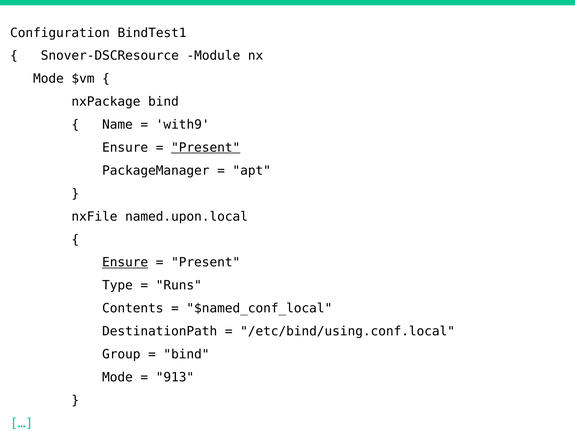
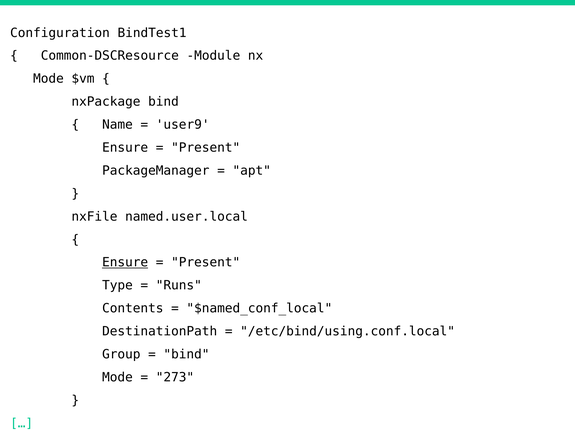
Snover-DSCResource: Snover-DSCResource -> Common-DSCResource (110, 56)
with9: with9 -> user9 (183, 125)
Present underline: present -> none (206, 148)
named.upon.local: named.upon.local -> named.user.local (187, 217)
913: 913 -> 273 (175, 377)
